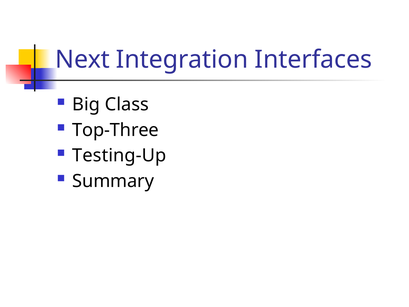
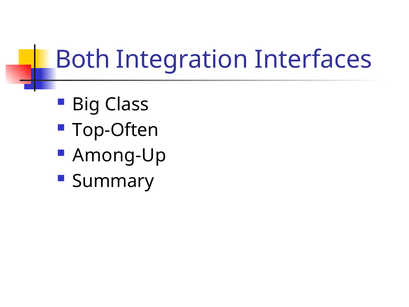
Next: Next -> Both (83, 60)
Top-Three: Top-Three -> Top-Often (116, 130)
Testing-Up: Testing-Up -> Among-Up (119, 155)
